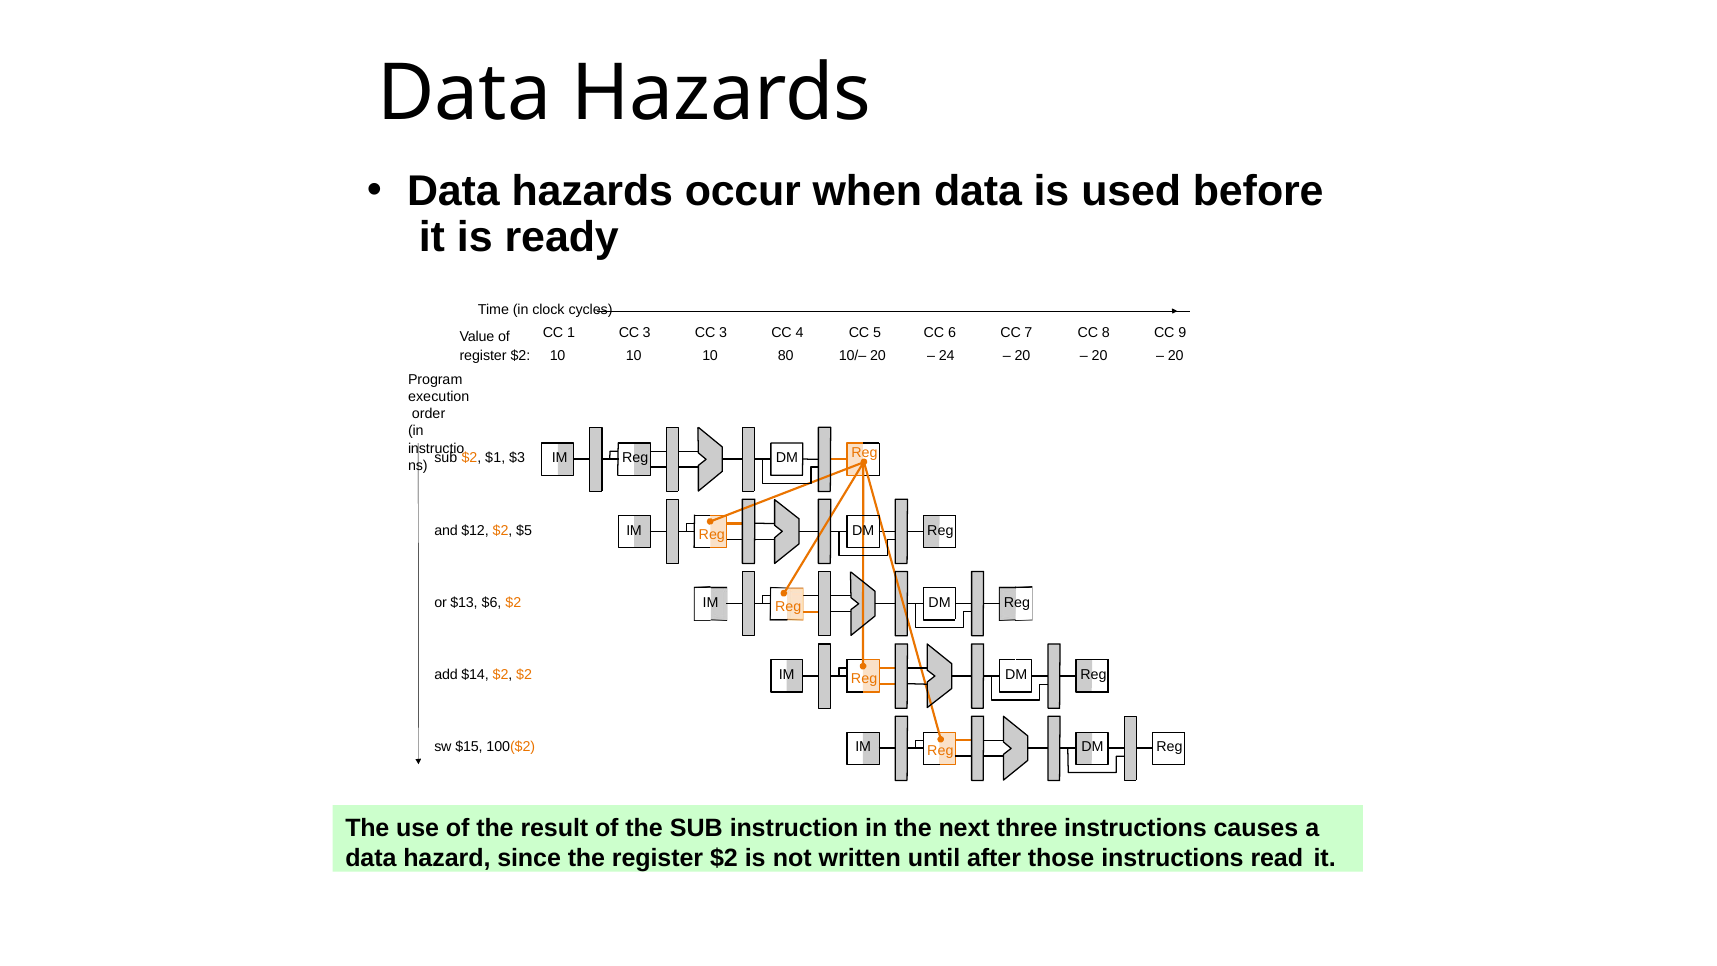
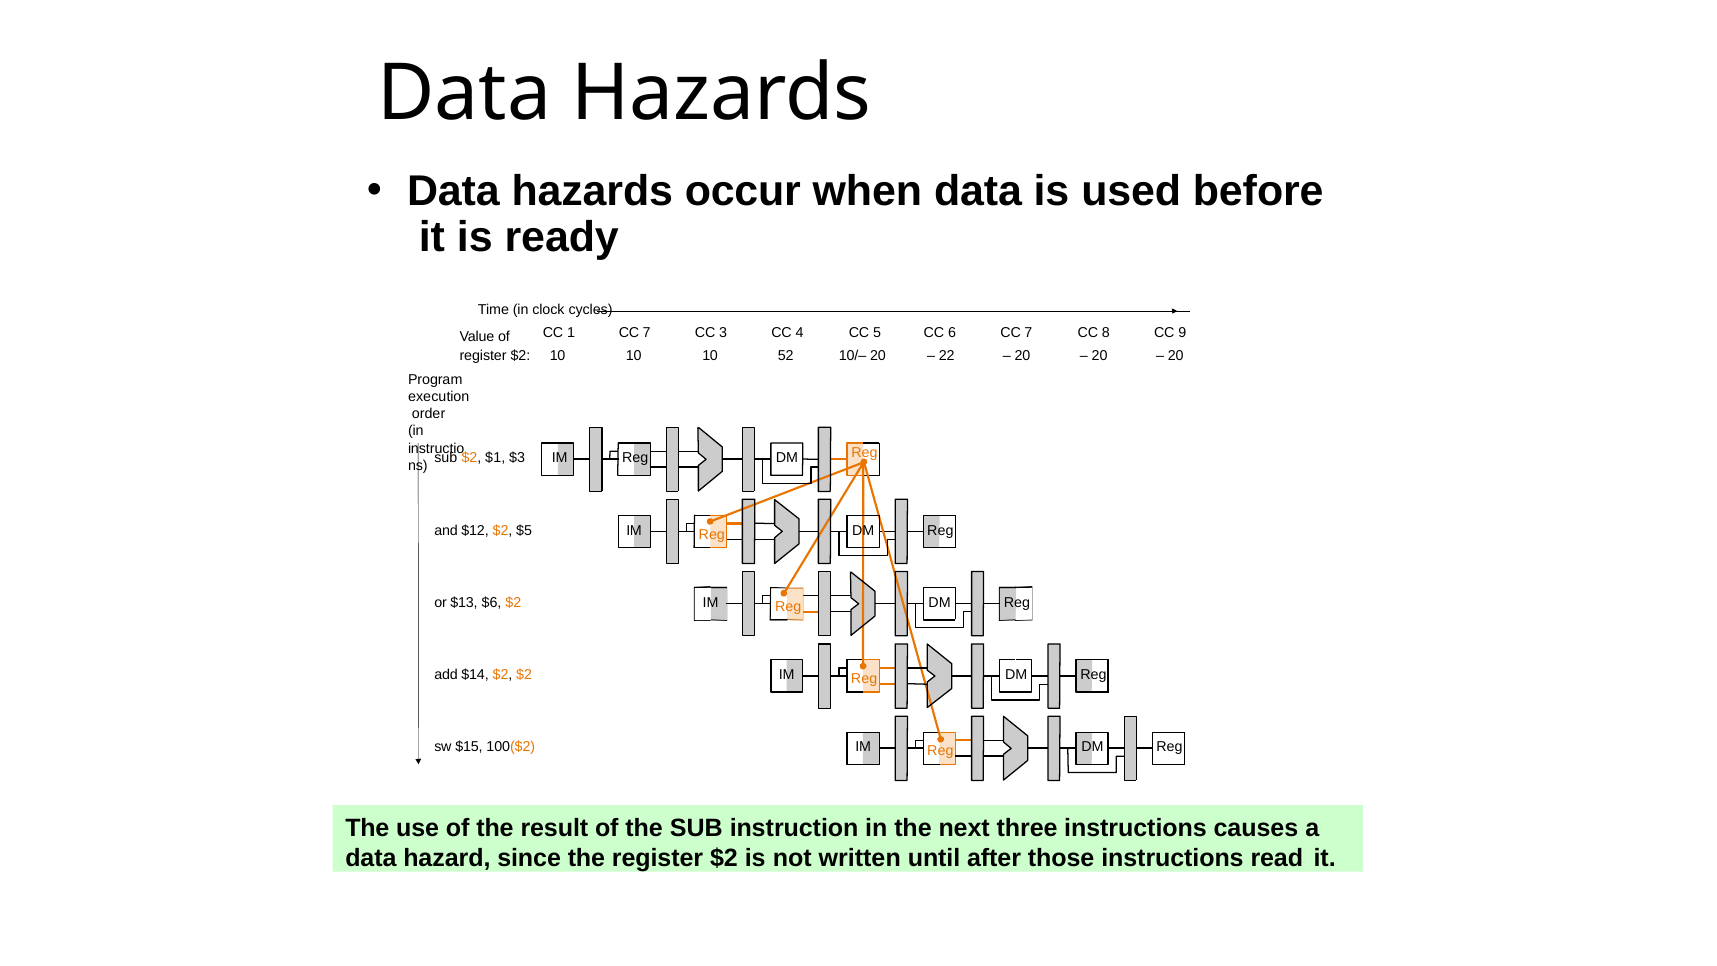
1 CC 3: 3 -> 7 (647, 333)
80: 80 -> 52 (786, 356)
24: 24 -> 22 (947, 356)
